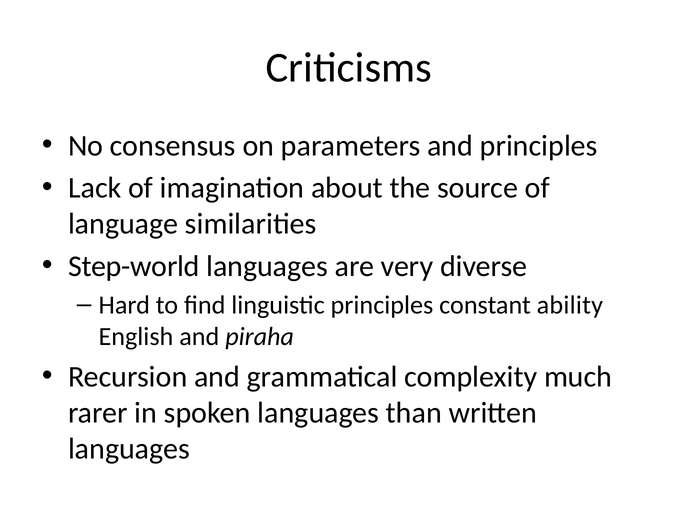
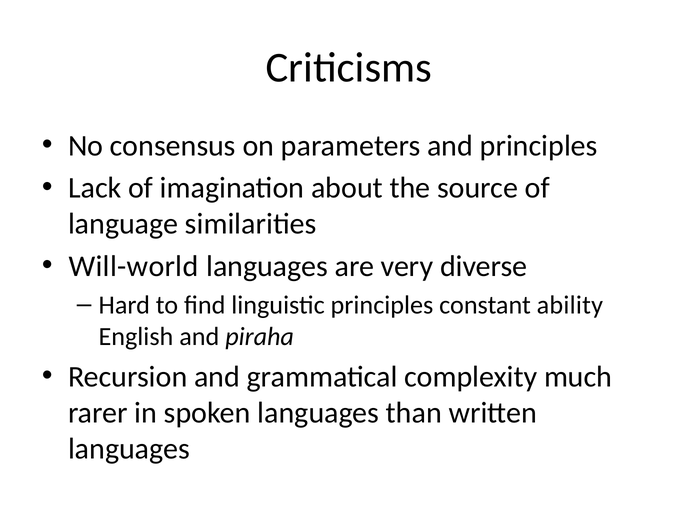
Step-world: Step-world -> Will-world (134, 266)
